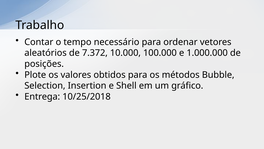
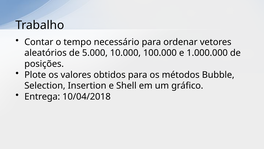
7.372: 7.372 -> 5.000 (95, 53)
10/25/2018: 10/25/2018 -> 10/04/2018 (87, 96)
